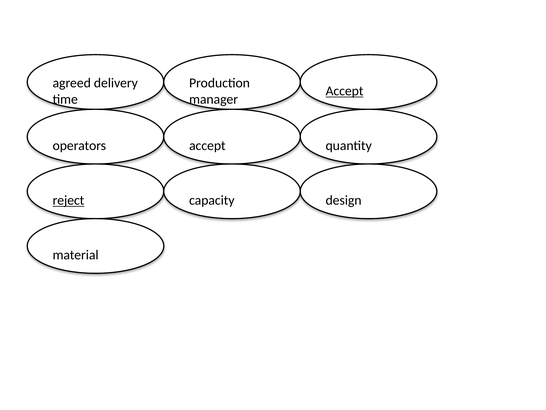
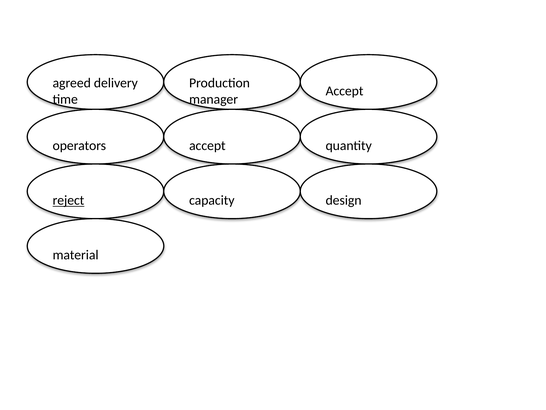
Accept underline: present -> none (345, 91)
